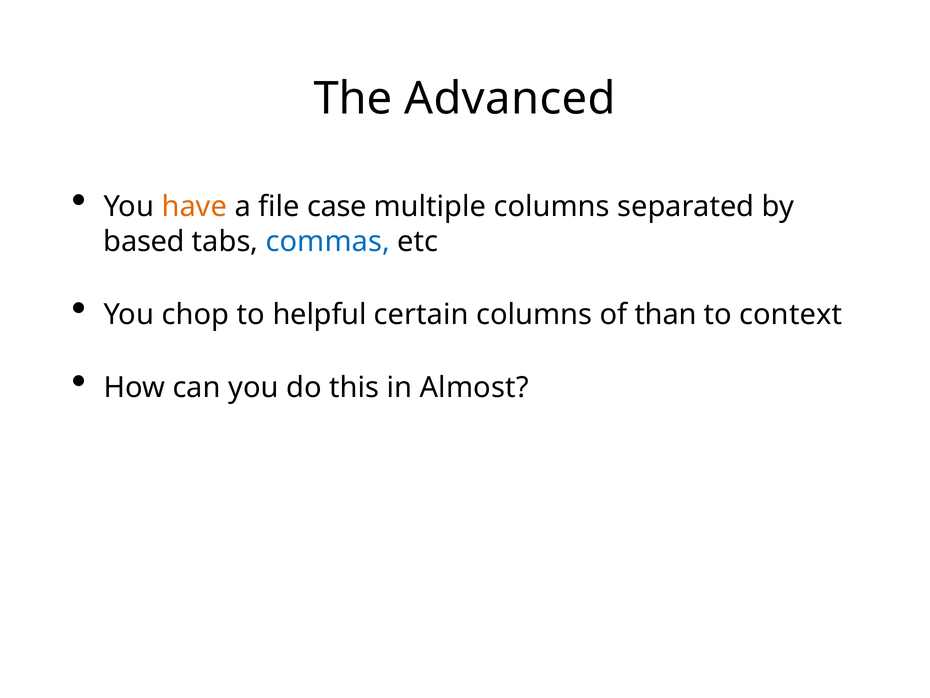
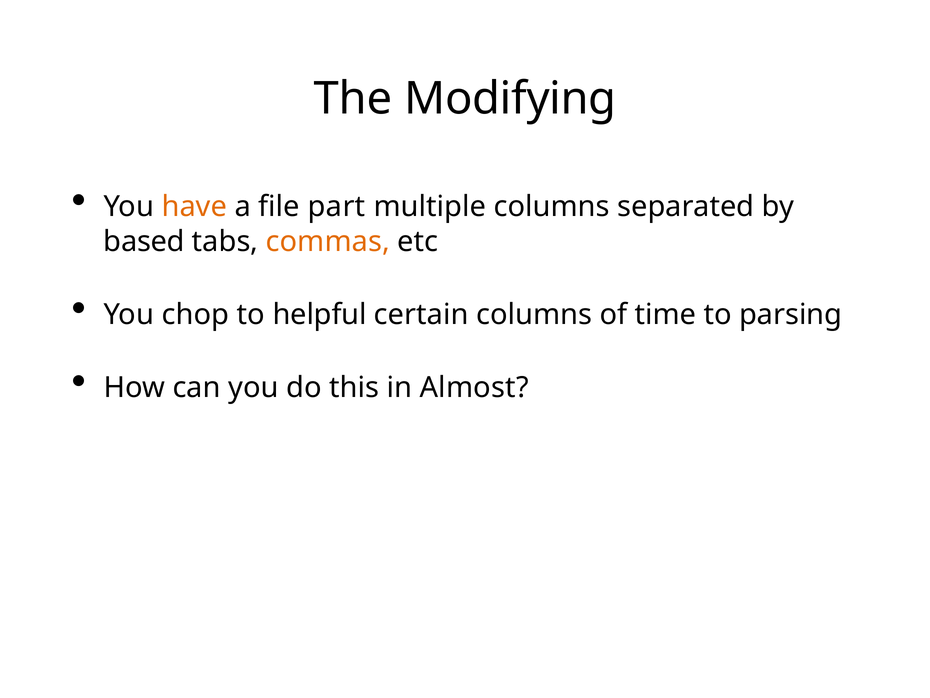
Advanced: Advanced -> Modifying (510, 99)
case: case -> part (337, 206)
commas colour: blue -> orange (328, 241)
than: than -> time (666, 314)
context: context -> parsing (791, 314)
